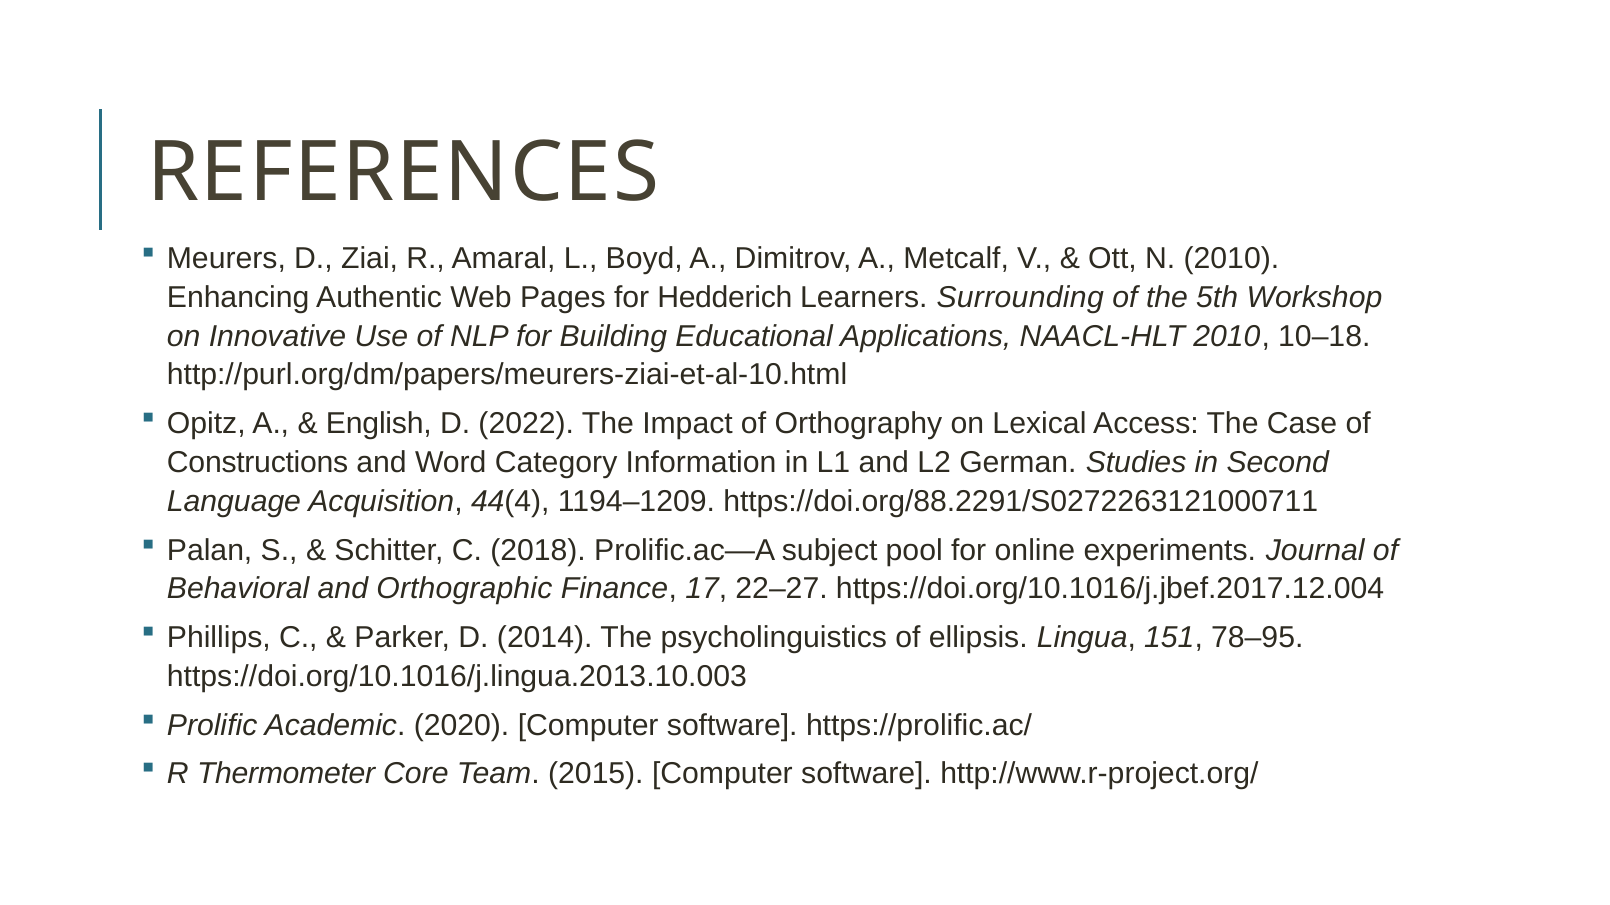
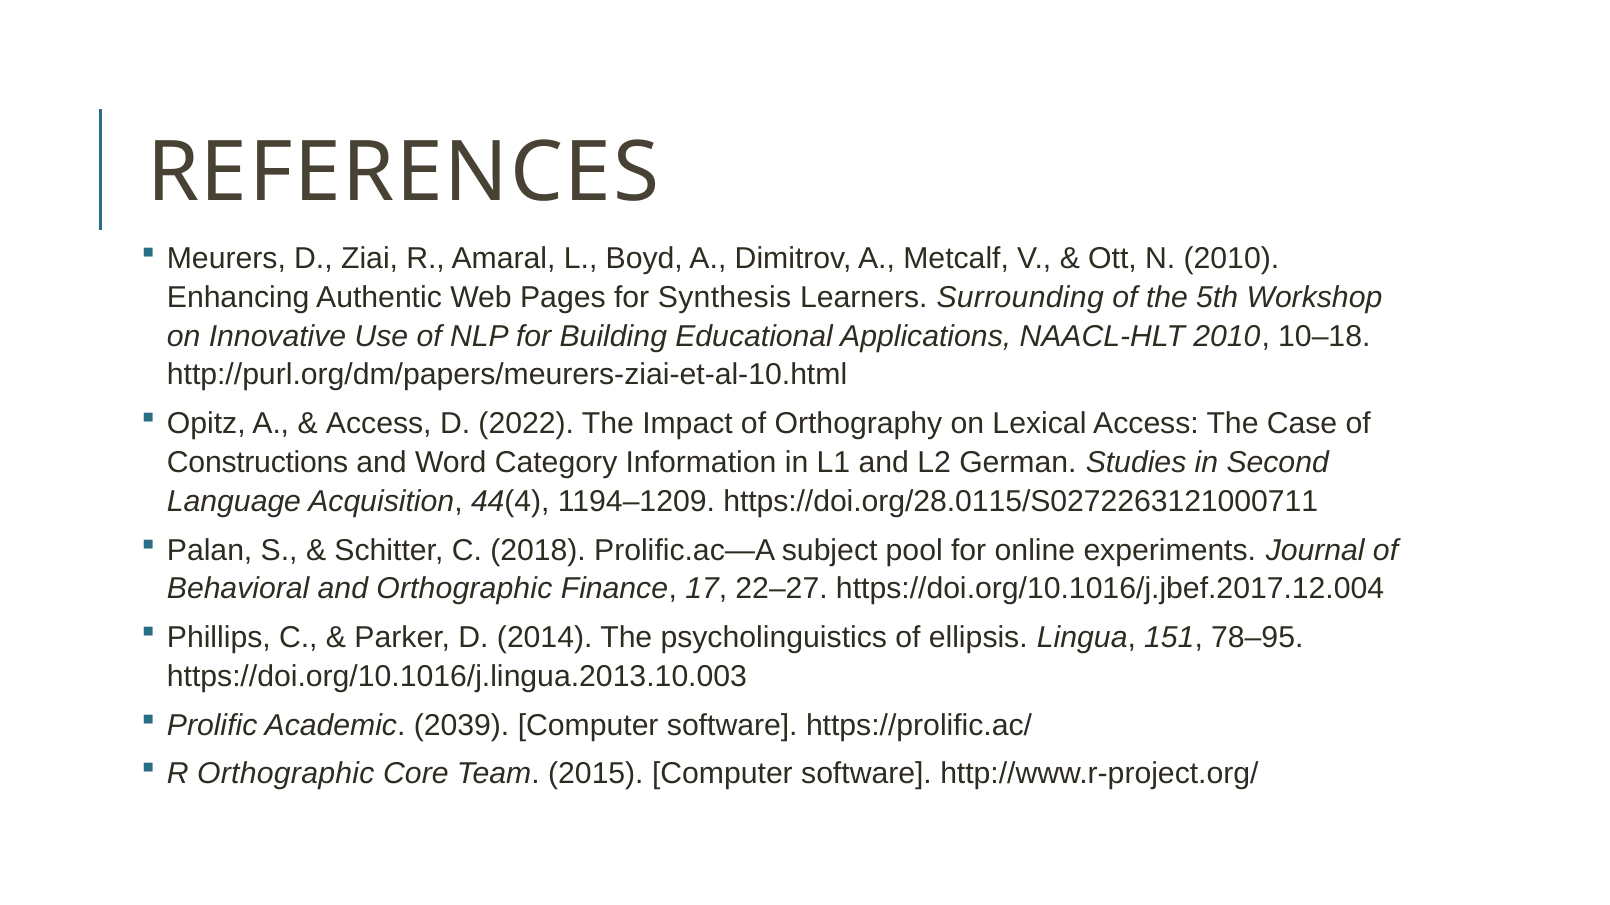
Hedderich: Hedderich -> Synthesis (725, 298)
English: English -> Access (379, 424)
https://doi.org/88.2291/S0272263121000711: https://doi.org/88.2291/S0272263121000711 -> https://doi.org/28.0115/S0272263121000711 (1021, 502)
2020: 2020 -> 2039 (462, 726)
R Thermometer: Thermometer -> Orthographic (286, 774)
